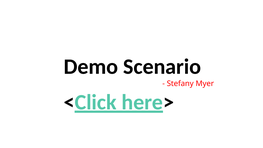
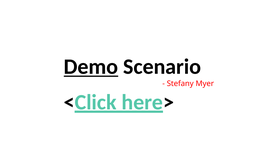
Demo underline: none -> present (91, 67)
